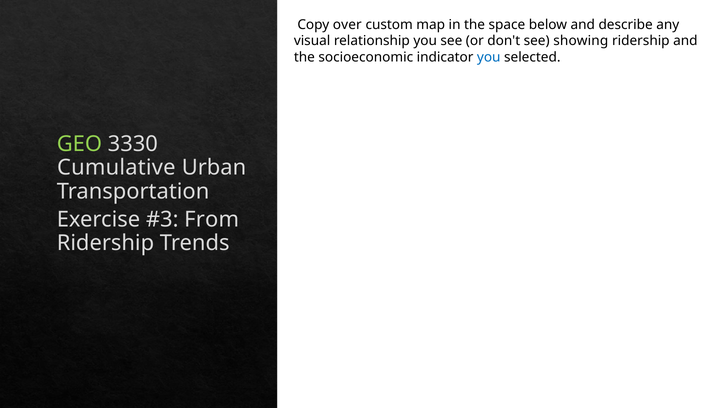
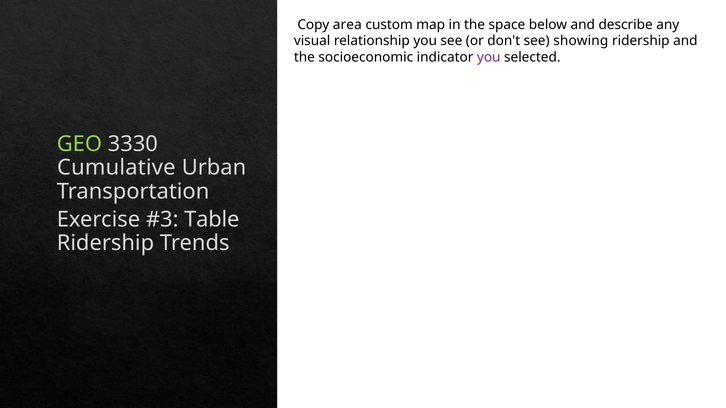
over: over -> area (347, 25)
you colour: blue -> purple (489, 57)
From: From -> Table (212, 220)
